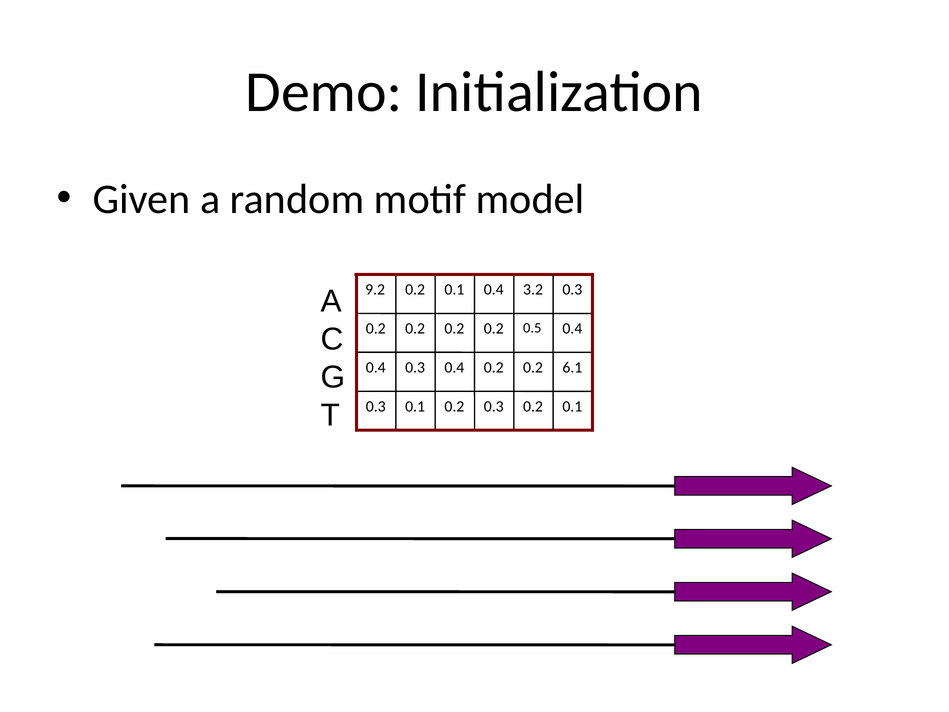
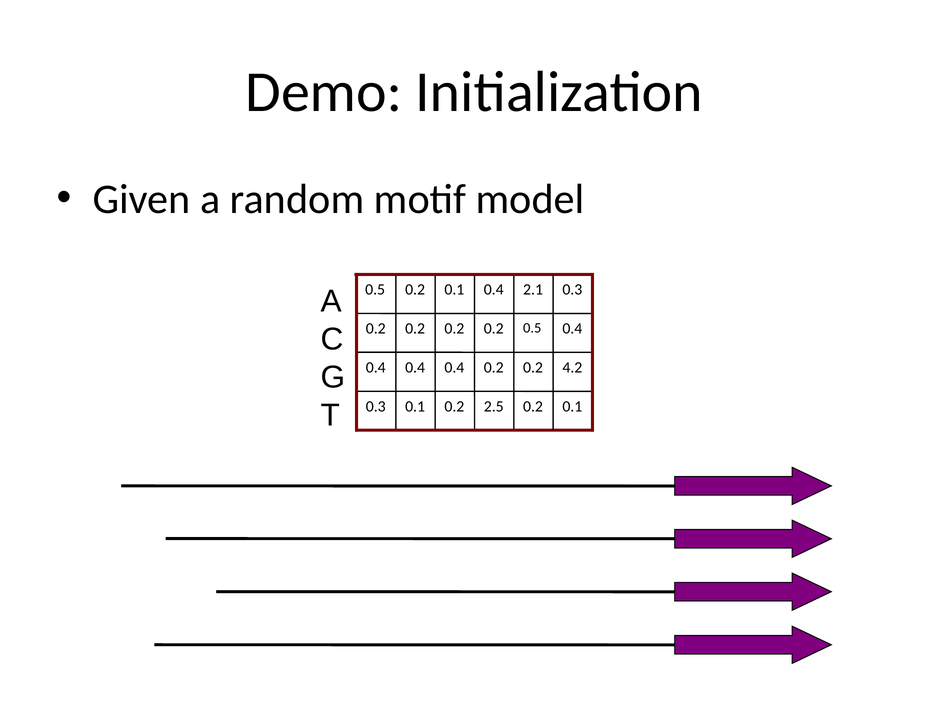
9.2: 9.2 -> 0.5 (375, 290)
3.2: 3.2 -> 2.1 (533, 290)
0.3: 0.3 -> 0.4 (415, 367)
6.1: 6.1 -> 4.2 (572, 367)
0.3: 0.3 -> 2.5 (494, 406)
